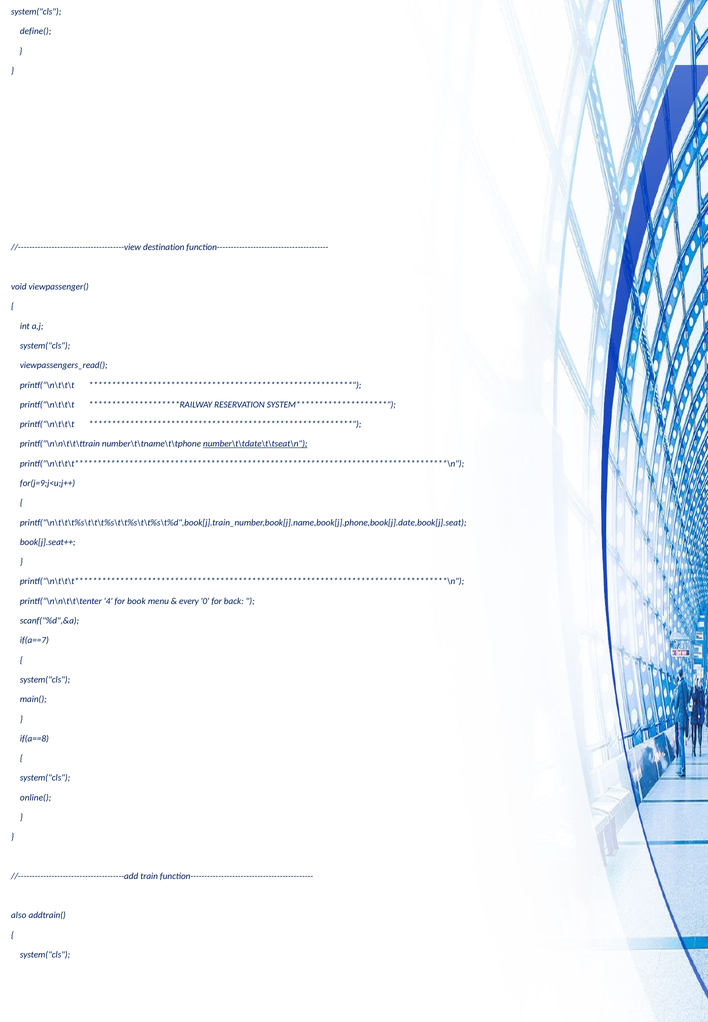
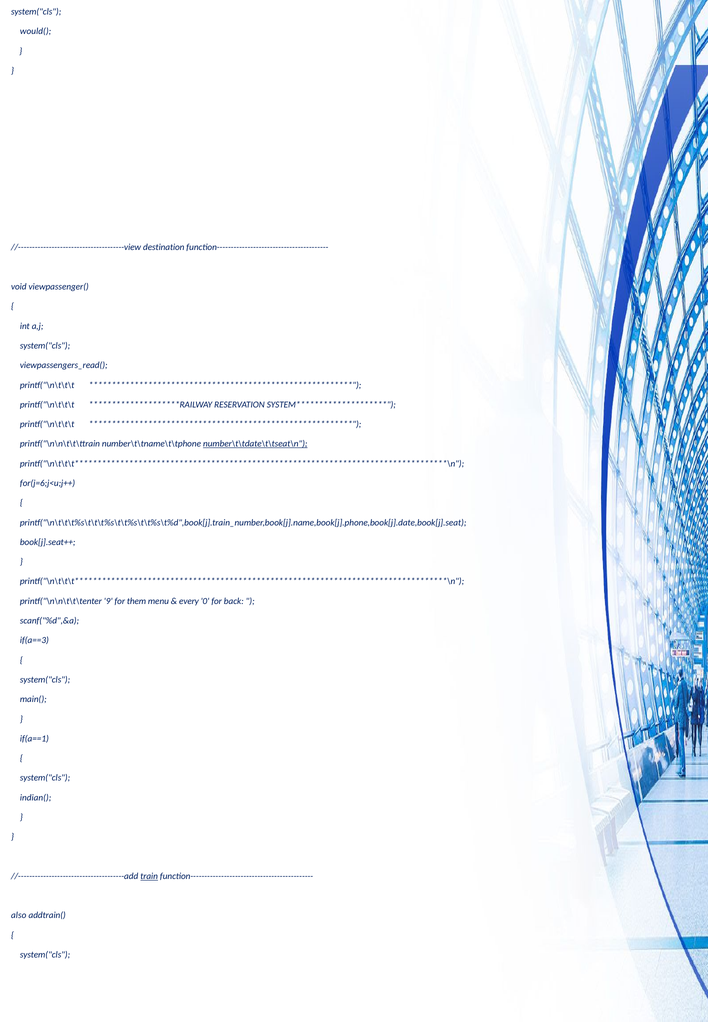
define(: define( -> would( (36, 31)
for(j=9;j<u;j++: for(j=9;j<u;j++ -> for(j=6;j<u;j++ (48, 484)
4: 4 -> 9 (108, 602)
book: book -> them (137, 602)
if(a==7: if(a==7 -> if(a==3 (34, 641)
if(a==8: if(a==8 -> if(a==1 (34, 739)
online(: online( -> indian( (36, 798)
train underline: none -> present (149, 877)
